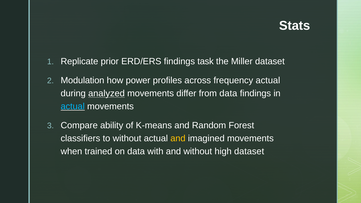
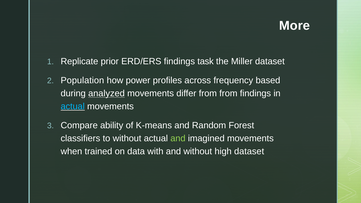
Stats: Stats -> More (295, 26)
Modulation: Modulation -> Population (82, 80)
frequency actual: actual -> based (268, 80)
from data: data -> from (228, 93)
and colour: yellow -> light green (178, 138)
